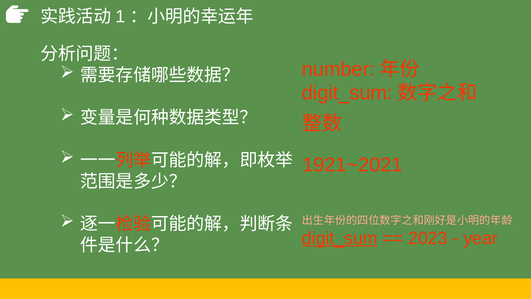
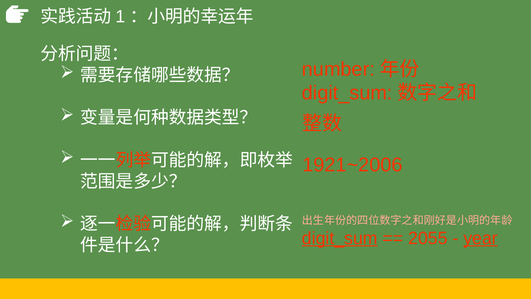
1921~2021: 1921~2021 -> 1921~2006 (353, 165)
2023: 2023 -> 2055 (428, 238)
year underline: none -> present (481, 238)
